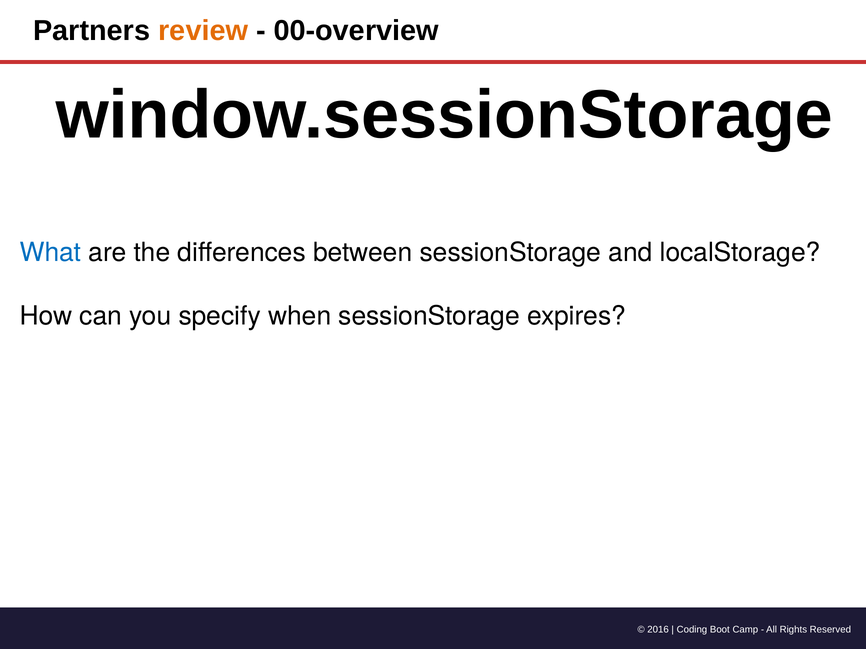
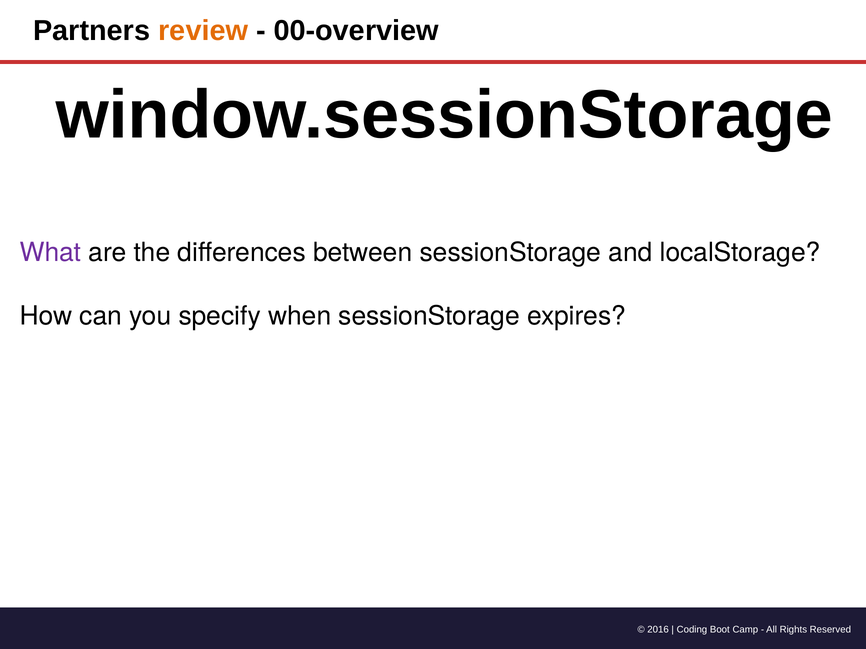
What colour: blue -> purple (50, 253)
